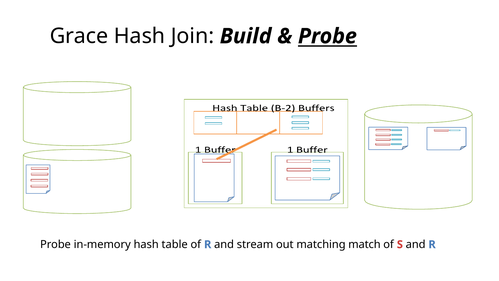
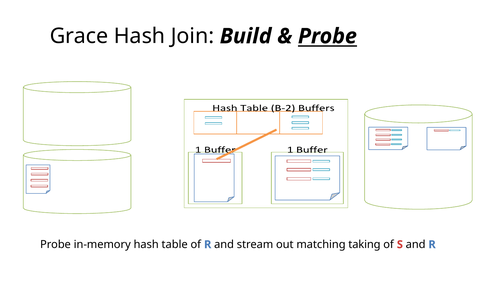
match: match -> taking (364, 244)
